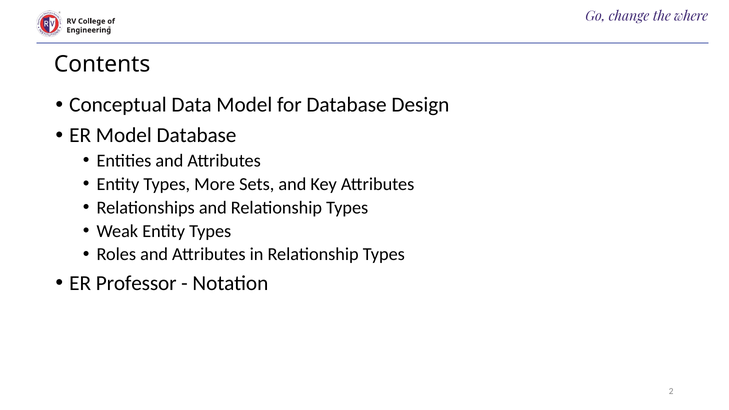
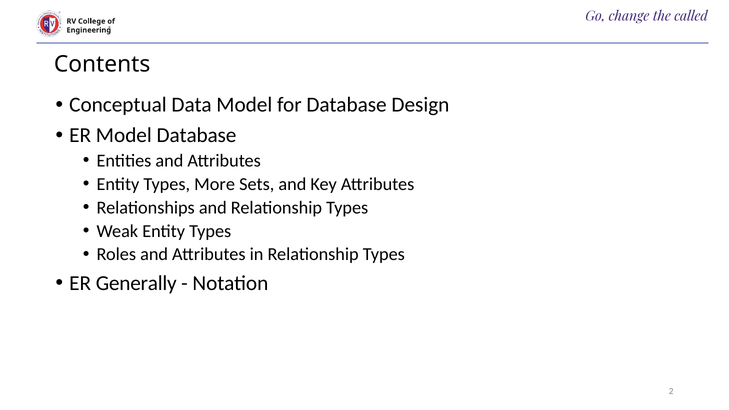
where: where -> called (691, 16)
Professor: Professor -> Generally (136, 283)
